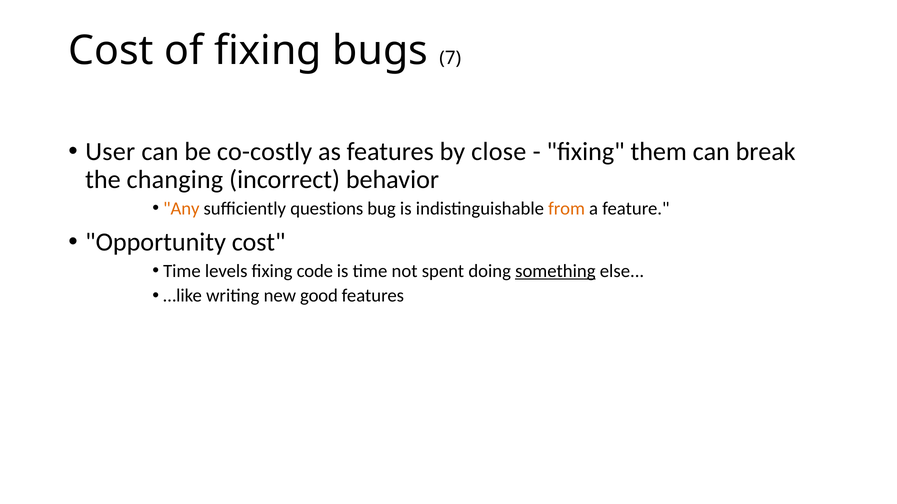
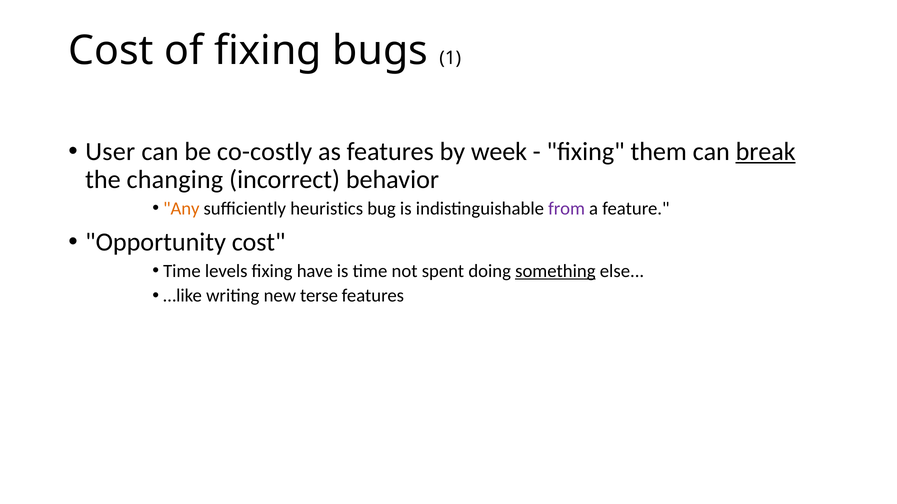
7: 7 -> 1 (450, 58)
close: close -> week (499, 152)
break underline: none -> present (766, 152)
questions: questions -> heuristics (327, 209)
from colour: orange -> purple (567, 209)
code: code -> have (315, 271)
good: good -> terse (319, 296)
